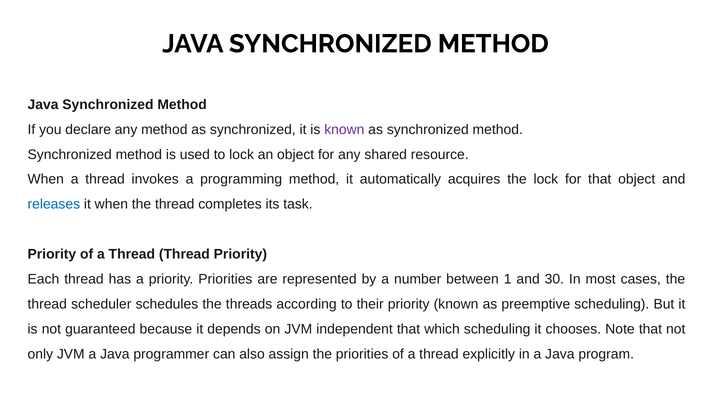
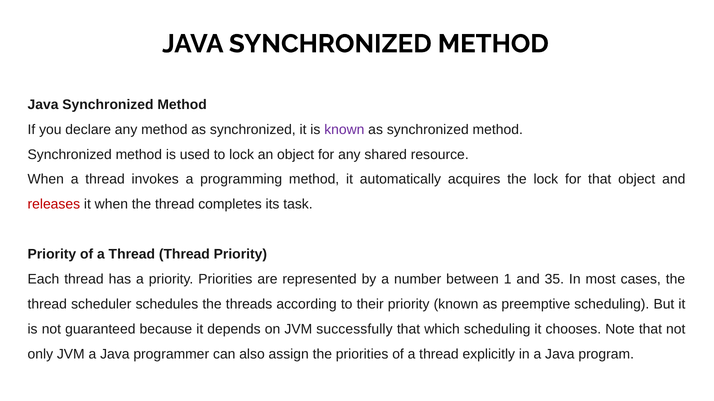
releases colour: blue -> red (54, 205)
30: 30 -> 35 (554, 280)
independent: independent -> successfully (355, 330)
